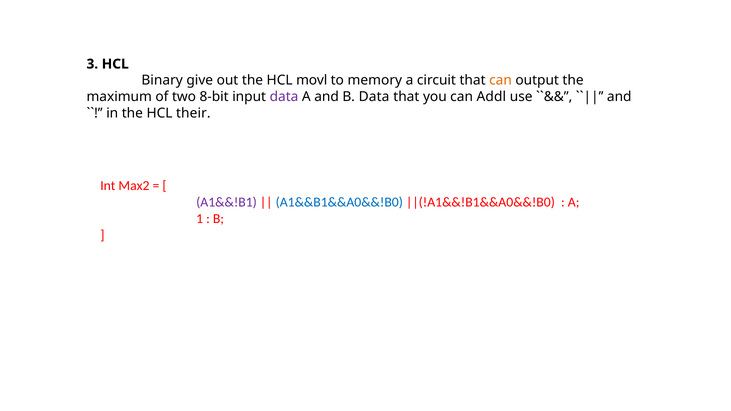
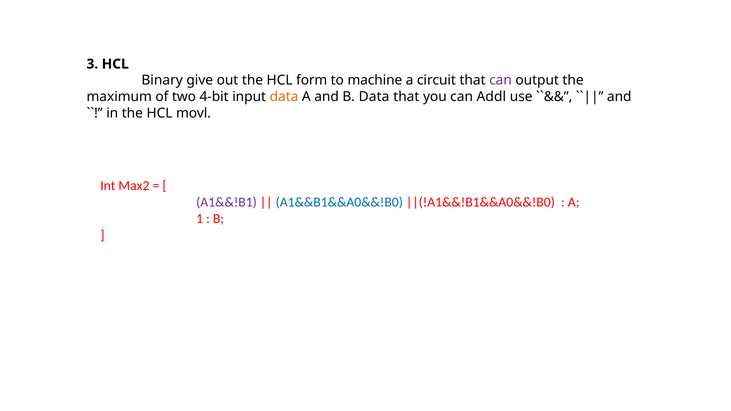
movl: movl -> form (312, 80)
memory: memory -> machine (375, 80)
can colour: orange -> purple (501, 80)
8-bit: 8-bit -> 4-bit (214, 97)
data colour: purple -> orange (284, 97)
their: their -> movl (193, 113)
